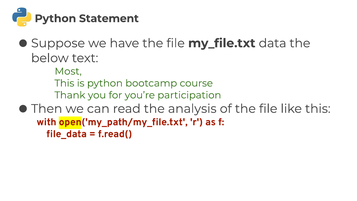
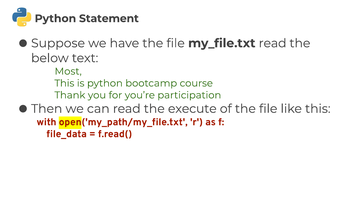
my_file.txt data: data -> read (273, 43)
analysis: analysis -> execute (192, 109)
